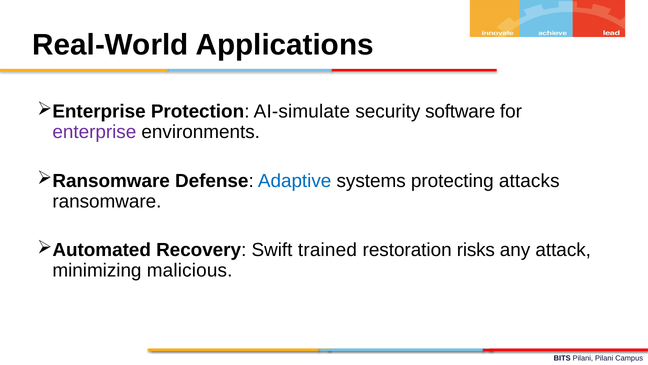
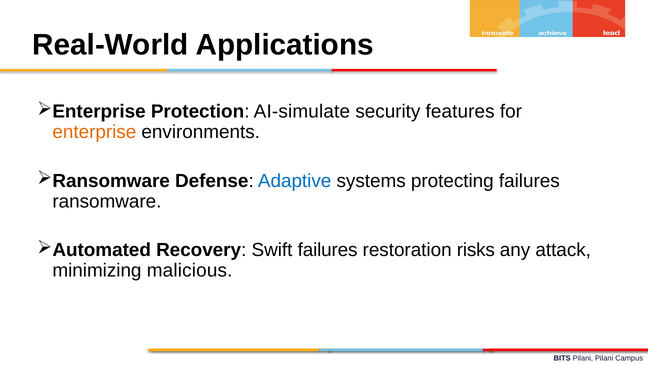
software: software -> features (460, 111)
enterprise colour: purple -> orange (94, 132)
protecting attacks: attacks -> failures (529, 181)
Swift trained: trained -> failures (328, 250)
